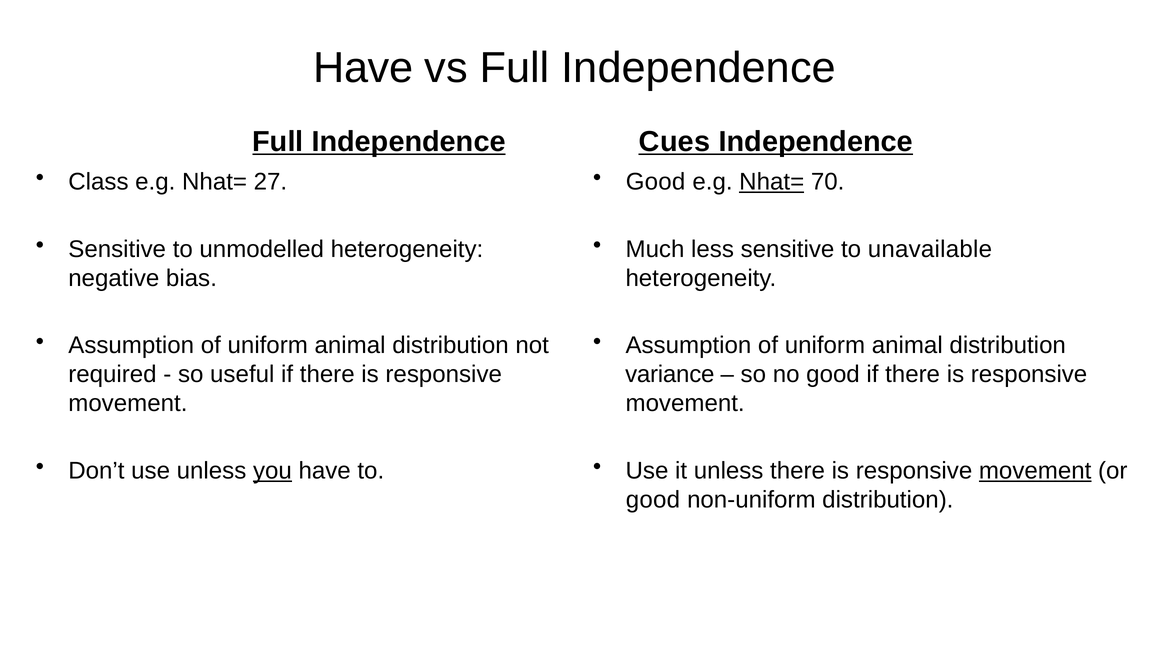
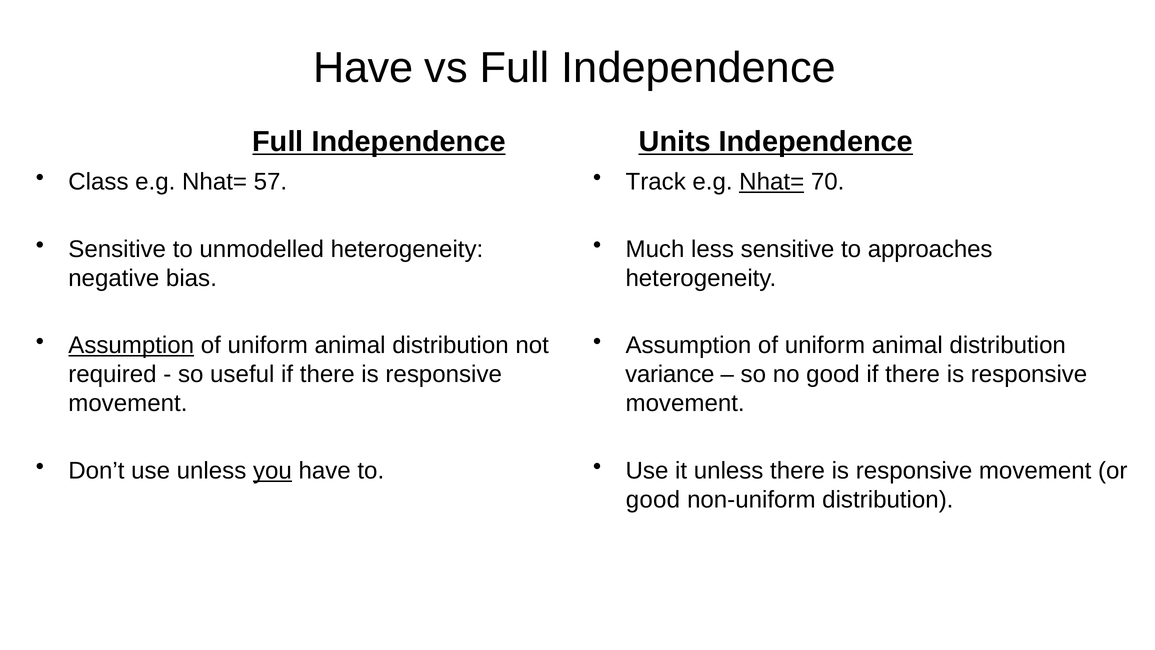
Cues: Cues -> Units (675, 142)
27: 27 -> 57 (270, 182)
Good: Good -> Track (656, 182)
unavailable: unavailable -> approaches (930, 249)
Assumption underline: none -> present (131, 345)
movement underline: present -> none (1035, 470)
